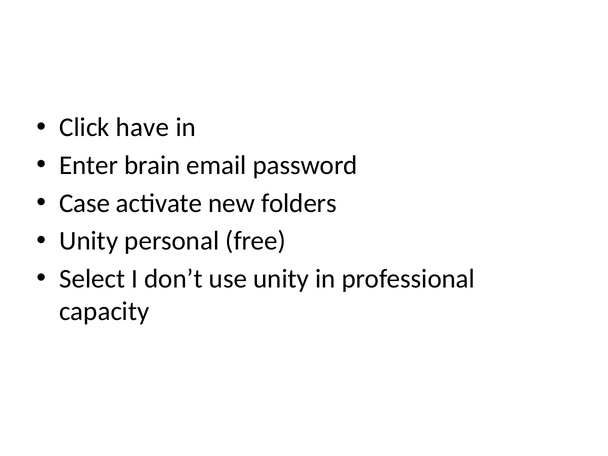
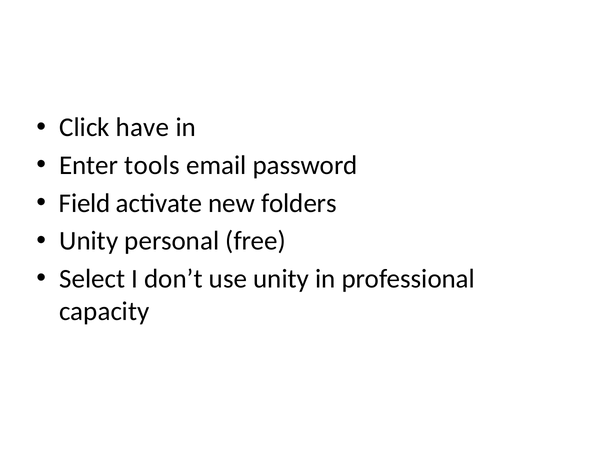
brain: brain -> tools (152, 165)
Case: Case -> Field (85, 203)
